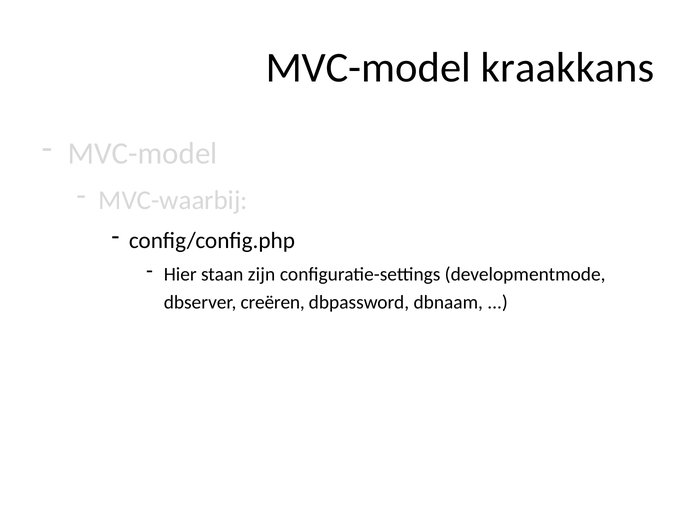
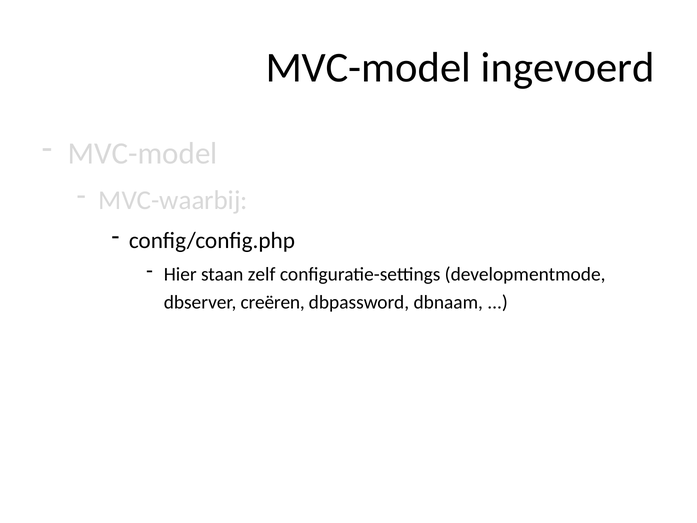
kraakkans: kraakkans -> ingevoerd (568, 67)
zijn: zijn -> zelf (262, 274)
